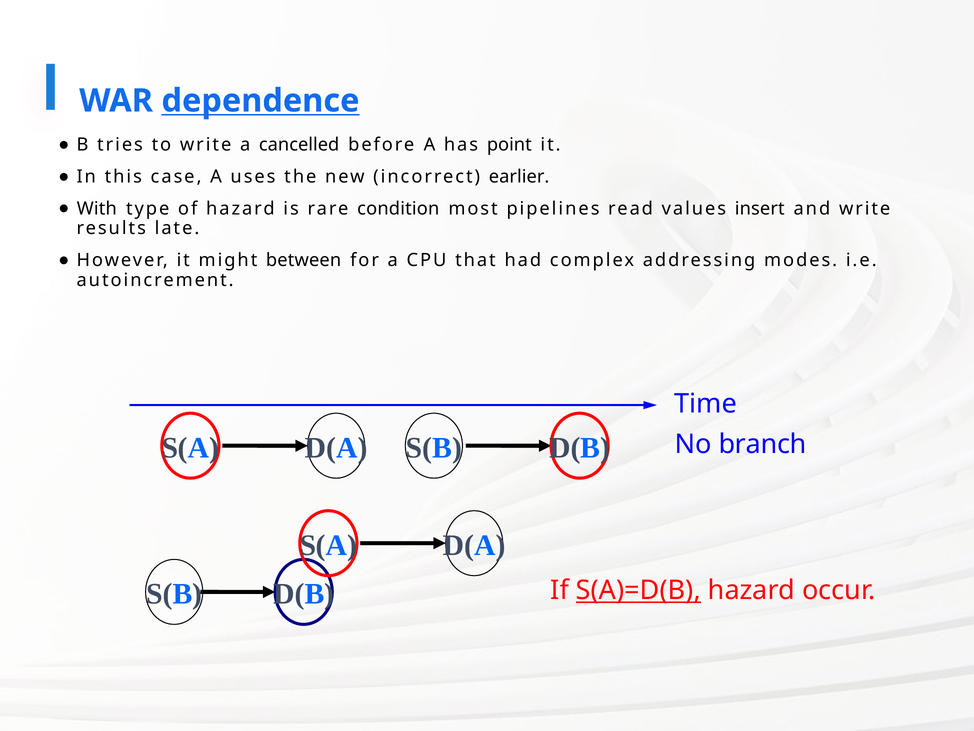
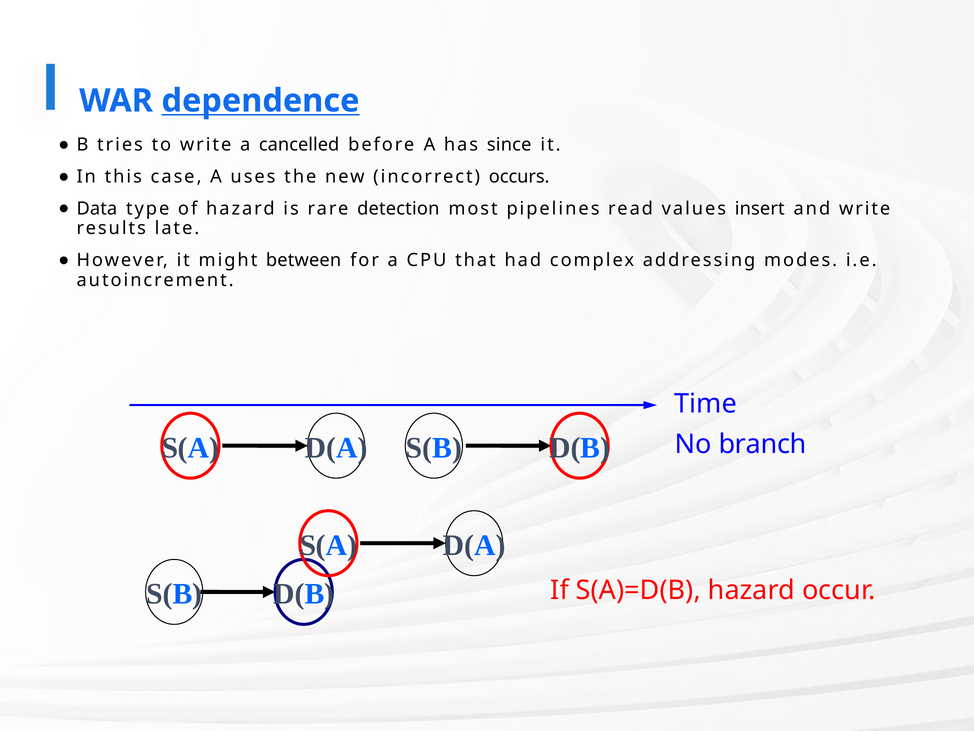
point: point -> since (509, 145)
earlier: earlier -> occurs (519, 177)
With: With -> Data (97, 209)
condition: condition -> detection (398, 209)
S(A)=D(B underline: present -> none (638, 590)
